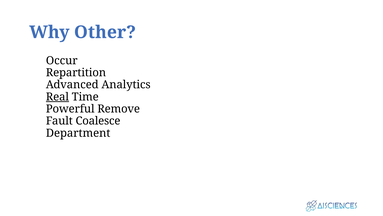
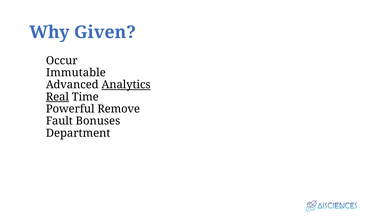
Other: Other -> Given (105, 32)
Repartition: Repartition -> Immutable (76, 73)
Analytics underline: none -> present (126, 85)
Coalesce: Coalesce -> Bonuses (98, 121)
